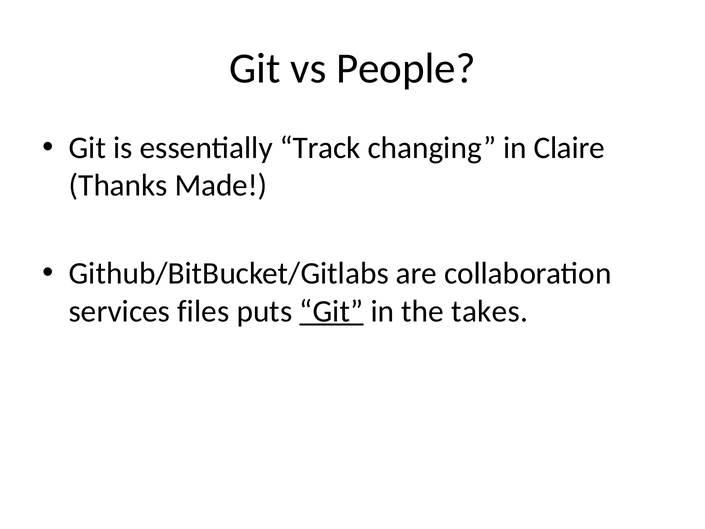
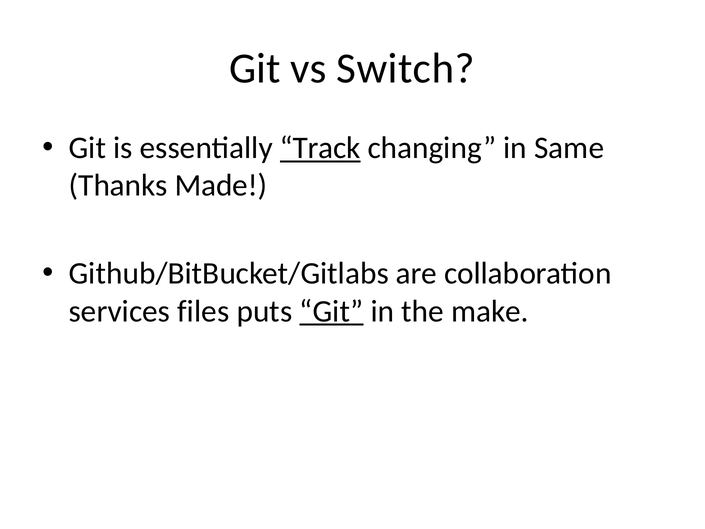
People: People -> Switch (406, 68)
Track underline: none -> present (320, 148)
Claire: Claire -> Same (569, 148)
takes: takes -> make (490, 311)
